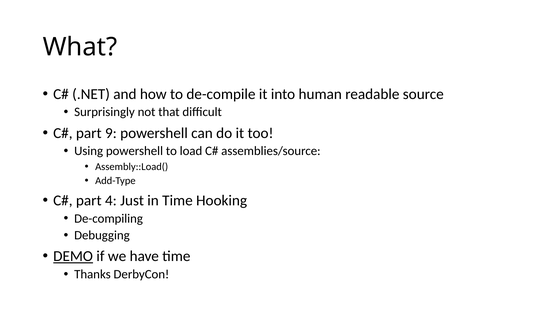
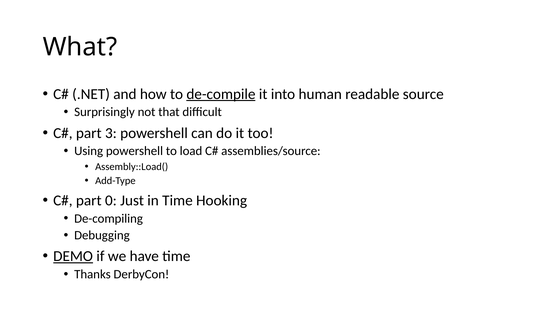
de-compile underline: none -> present (221, 94)
9: 9 -> 3 (111, 133)
4: 4 -> 0 (111, 200)
